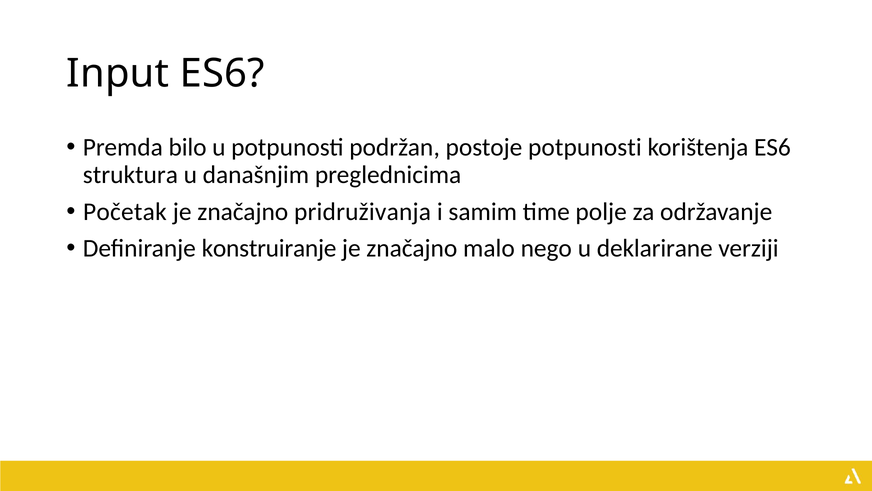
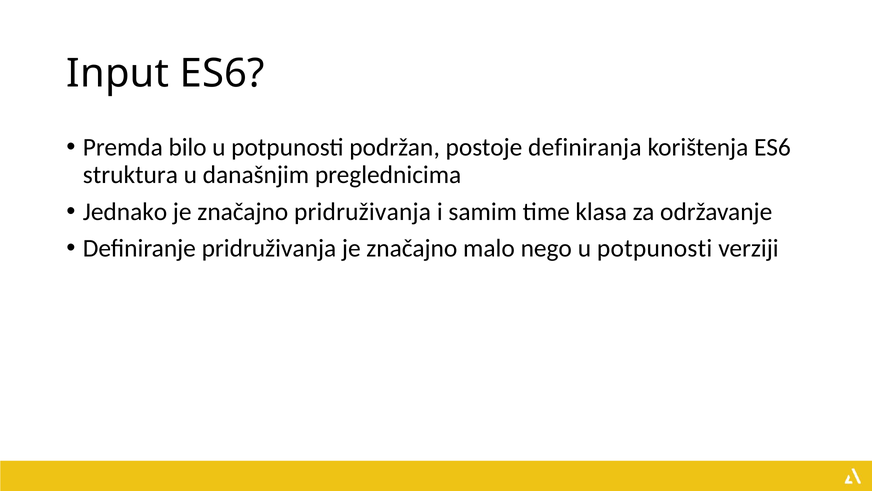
postoje potpunosti: potpunosti -> definiranja (585, 147)
Početak: Početak -> Jednako (125, 211)
polje: polje -> klasa (601, 211)
Definiranje konstruiranje: konstruiranje -> pridruživanja (269, 248)
nego u deklarirane: deklarirane -> potpunosti (655, 248)
